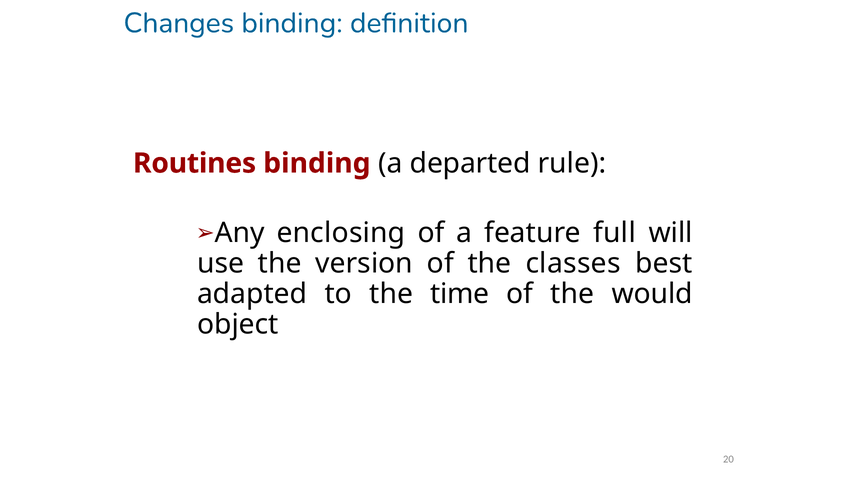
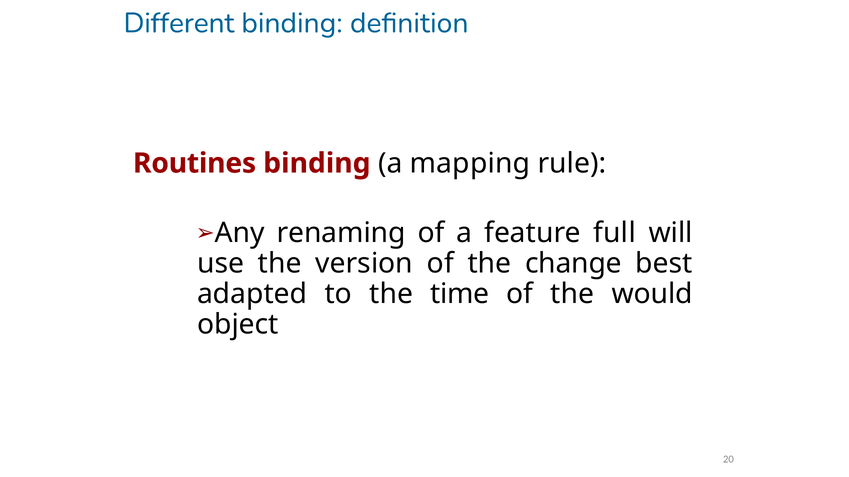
Changes: Changes -> Different (179, 23)
departed: departed -> mapping (470, 163)
enclosing: enclosing -> renaming (341, 233)
classes: classes -> change (573, 264)
